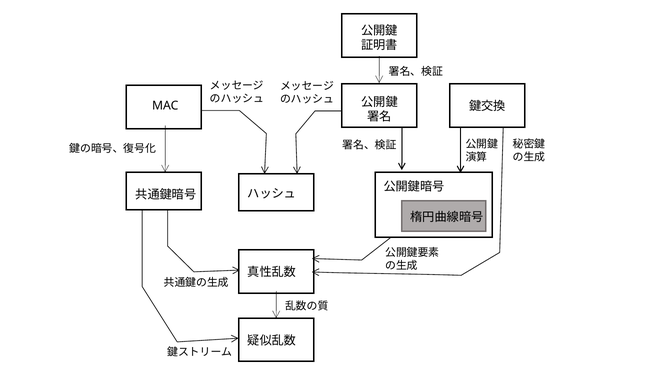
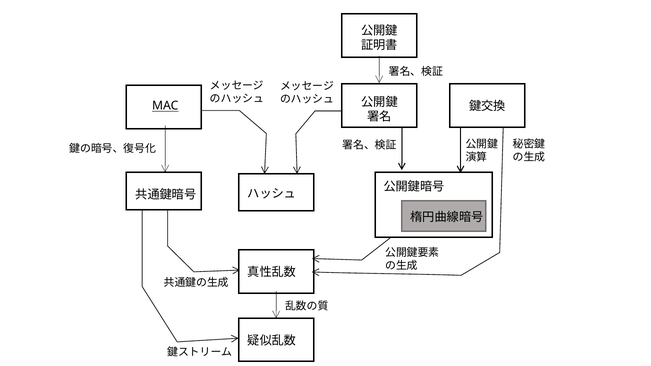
MAC underline: none -> present (165, 106)
